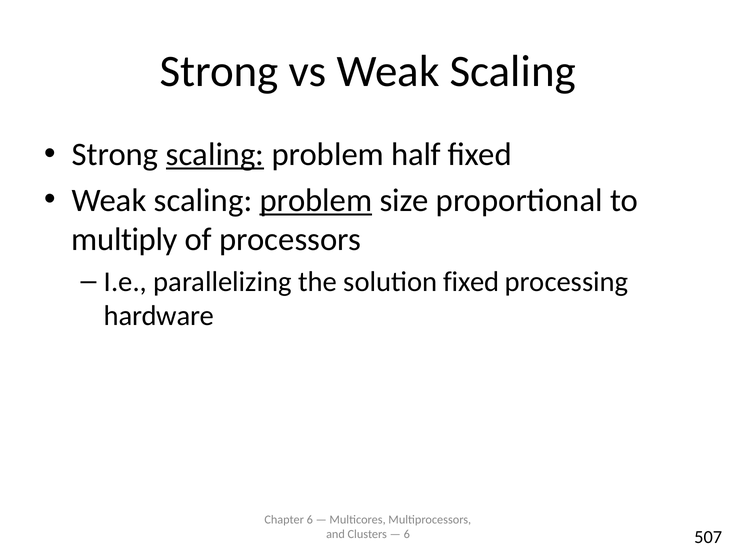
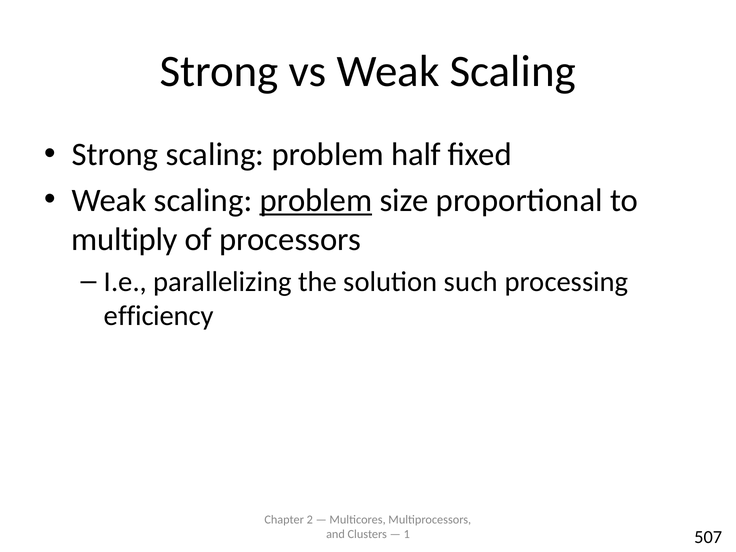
scaling underline: present -> none (215, 154)
solution fixed: fixed -> such (471, 282)
hardware: hardware -> efficiency (159, 316)
Chapter 6: 6 -> 2 (310, 520)
6: 6 -> 1 (407, 534)
